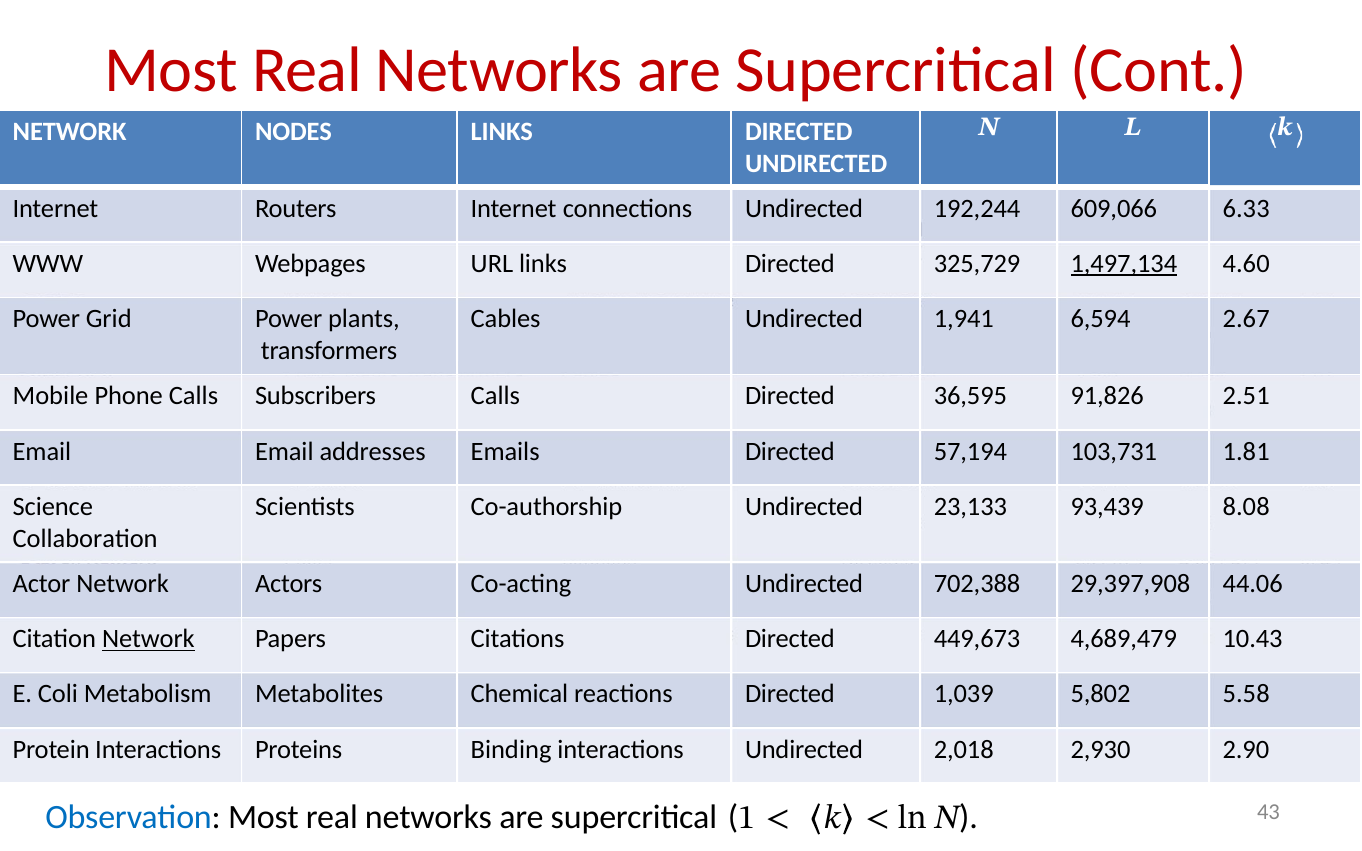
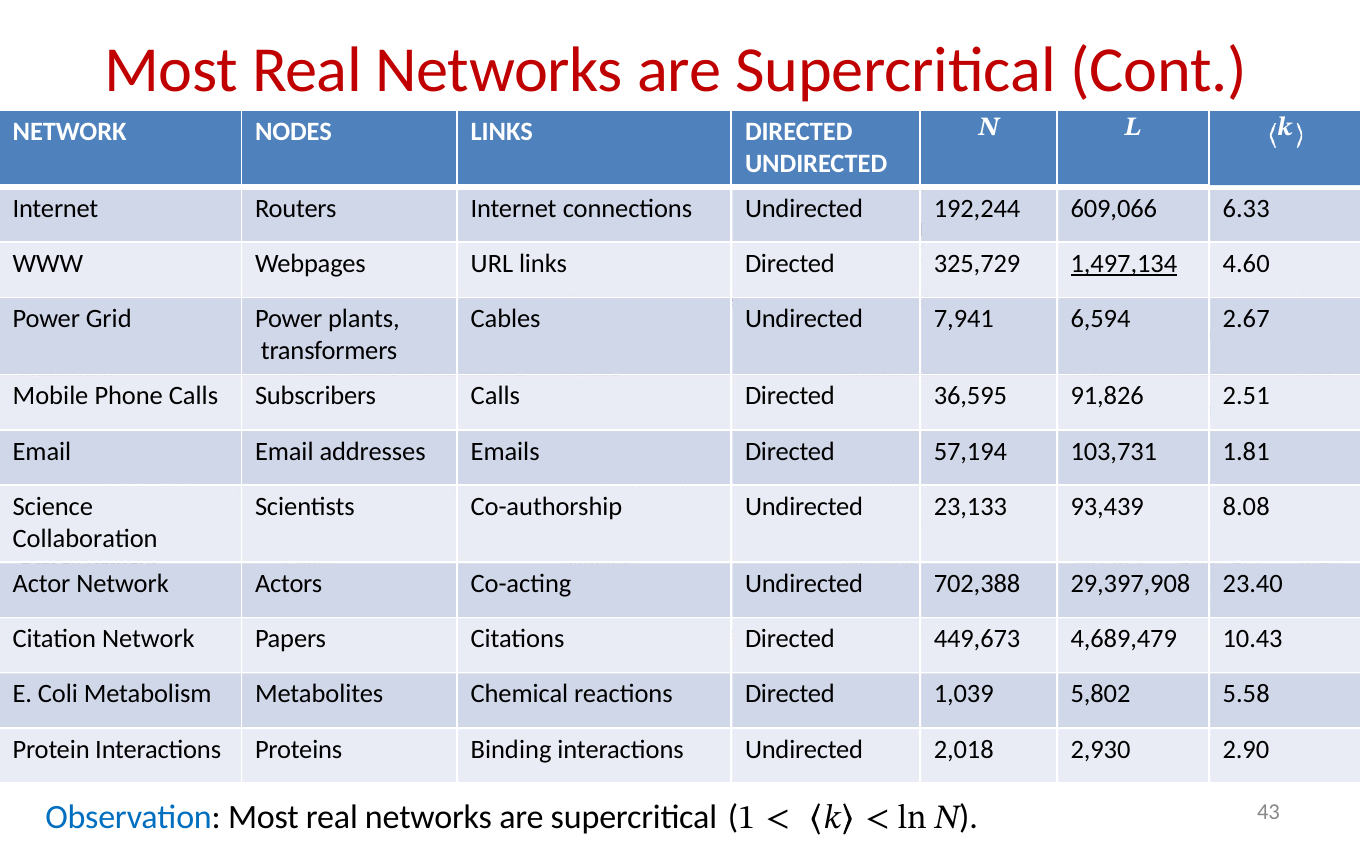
1,941: 1,941 -> 7,941 (964, 319)
44.06: 44.06 -> 23.40 (1253, 584)
Network underline: present -> none (148, 639)
